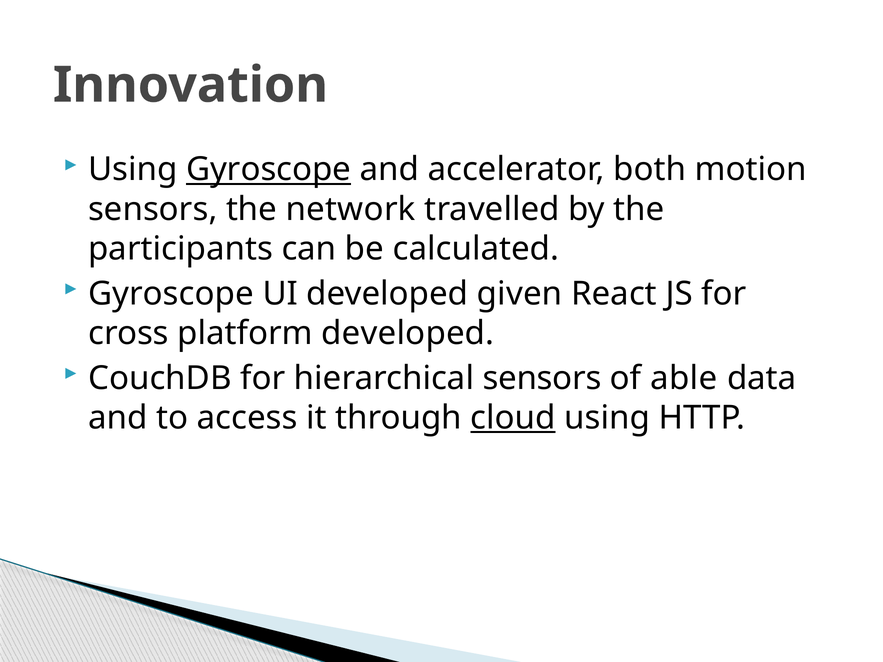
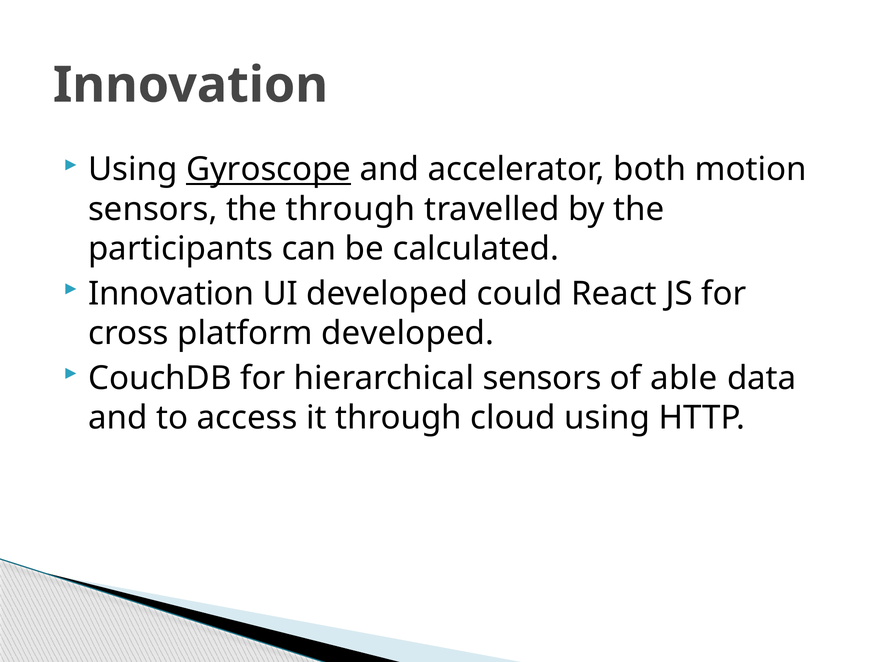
the network: network -> through (351, 209)
Gyroscope: Gyroscope -> Innovation (171, 294)
given: given -> could (520, 294)
cloud underline: present -> none (513, 418)
